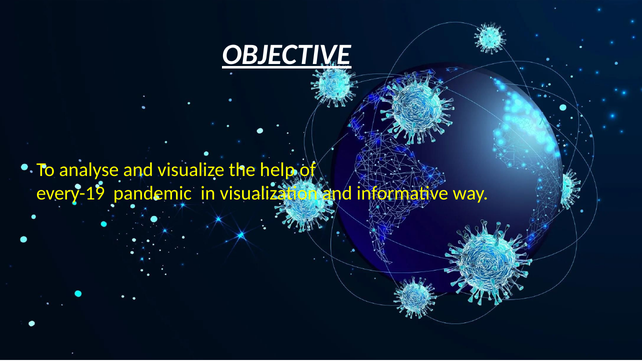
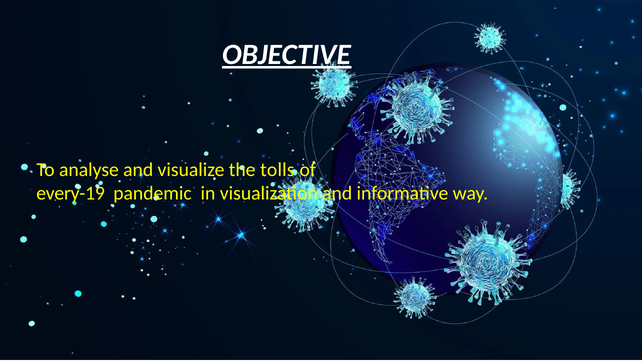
help: help -> tolls (277, 170)
